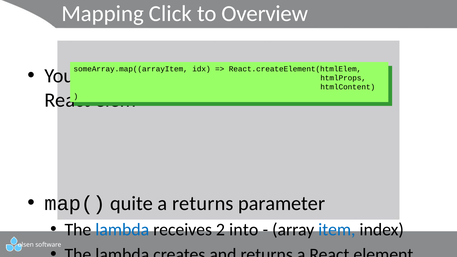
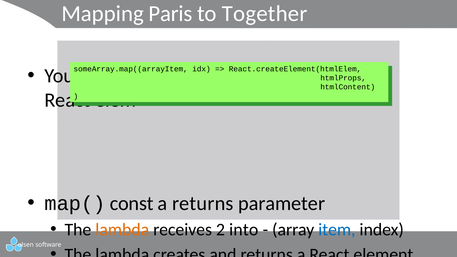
Click: Click -> Paris (171, 14)
Overview: Overview -> Together (265, 14)
quite: quite -> const (132, 203)
lambda colour: blue -> orange (122, 230)
